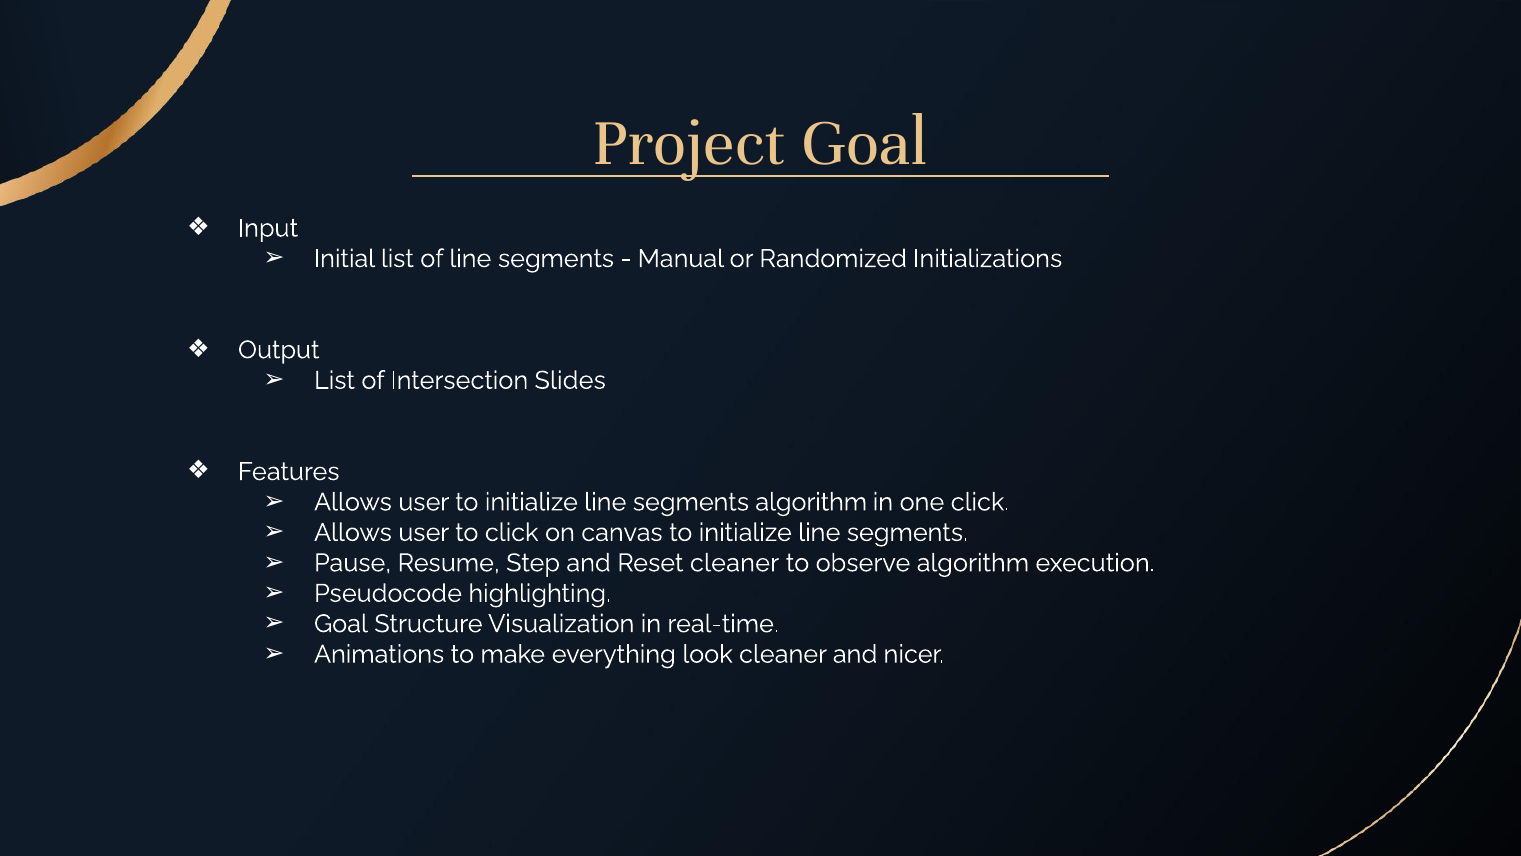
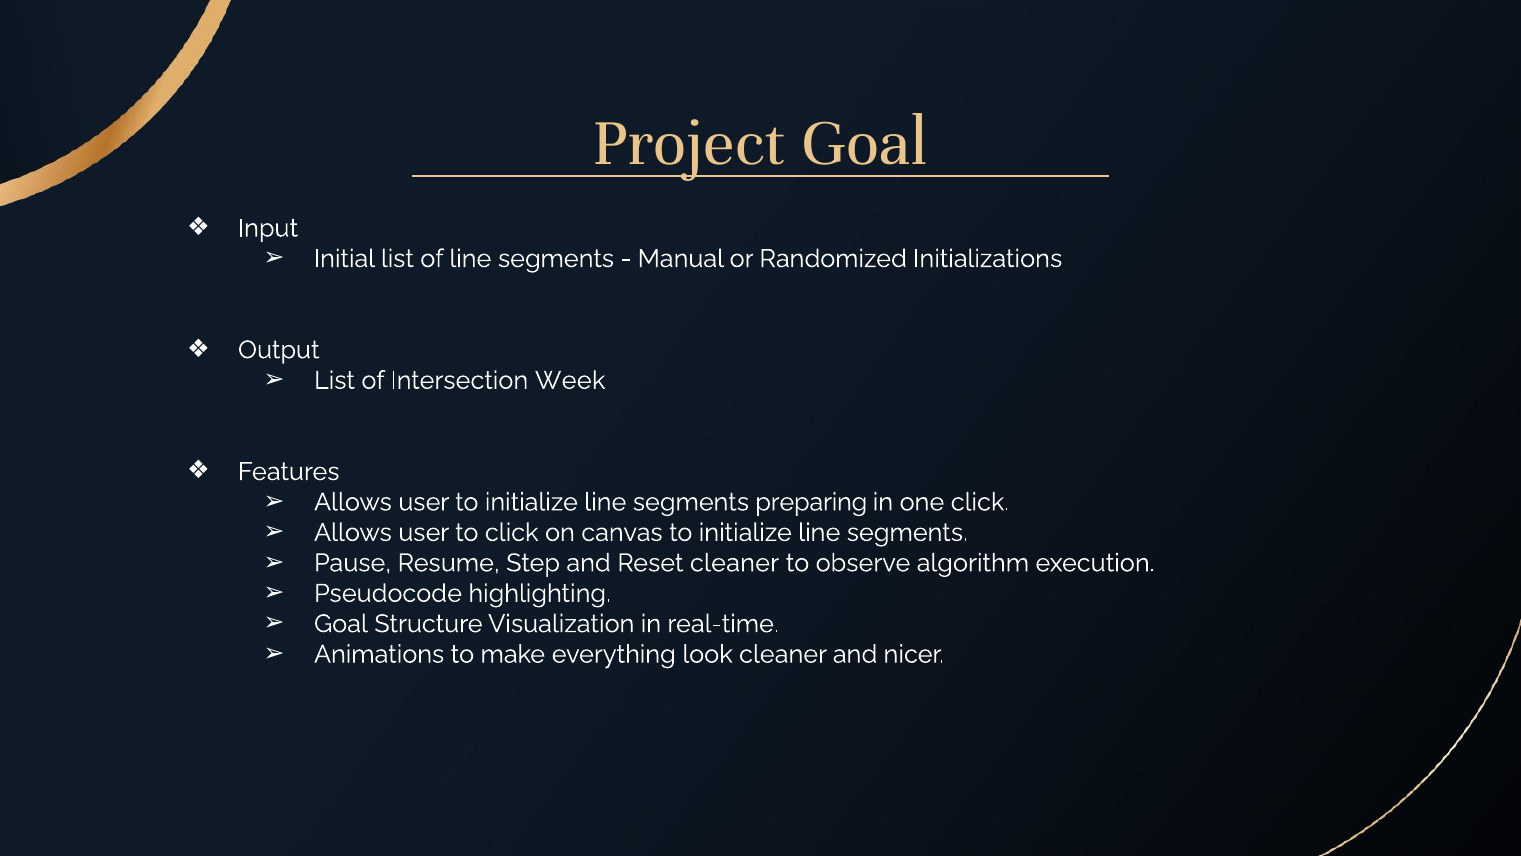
Slides: Slides -> Week (570, 380)
segments algorithm: algorithm -> preparing (811, 502)
